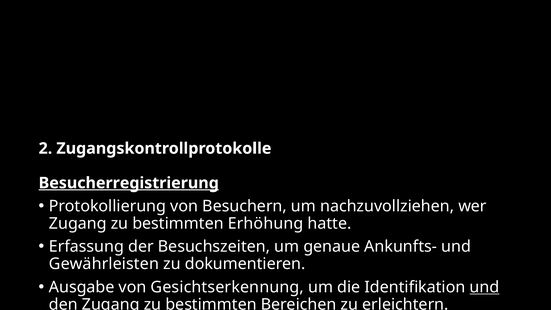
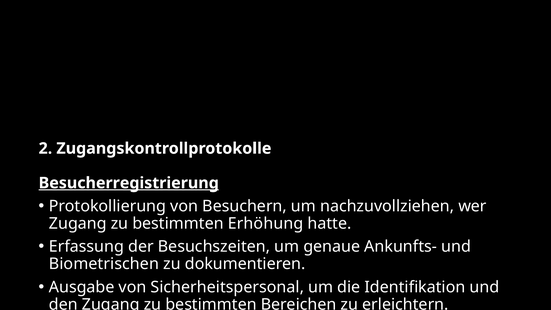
Gewährleisten: Gewährleisten -> Biometrischen (104, 264)
Gesichtserkennung: Gesichtserkennung -> Sicherheitspersonal (227, 287)
und underline: present -> none (484, 287)
